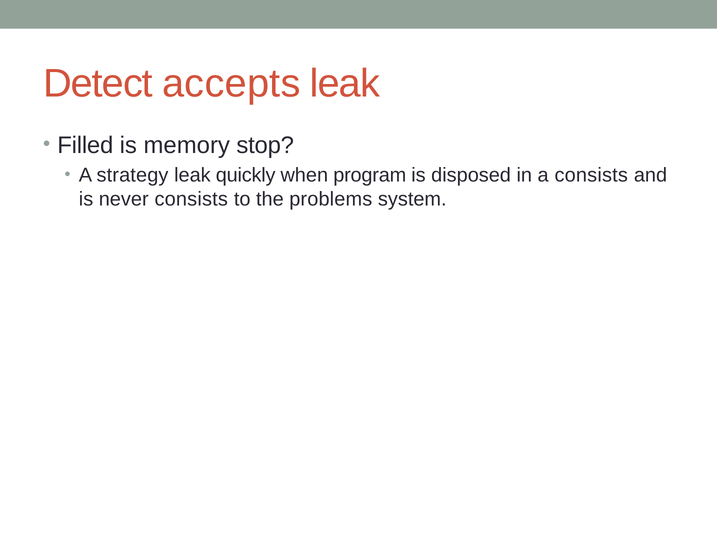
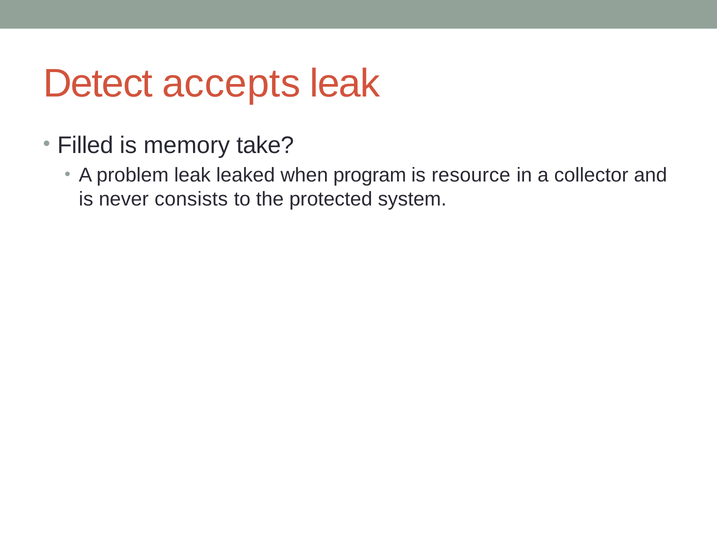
stop: stop -> take (265, 145)
strategy: strategy -> problem (133, 175)
quickly: quickly -> leaked (246, 175)
disposed: disposed -> resource (471, 175)
a consists: consists -> collector (591, 175)
problems: problems -> protected (331, 199)
